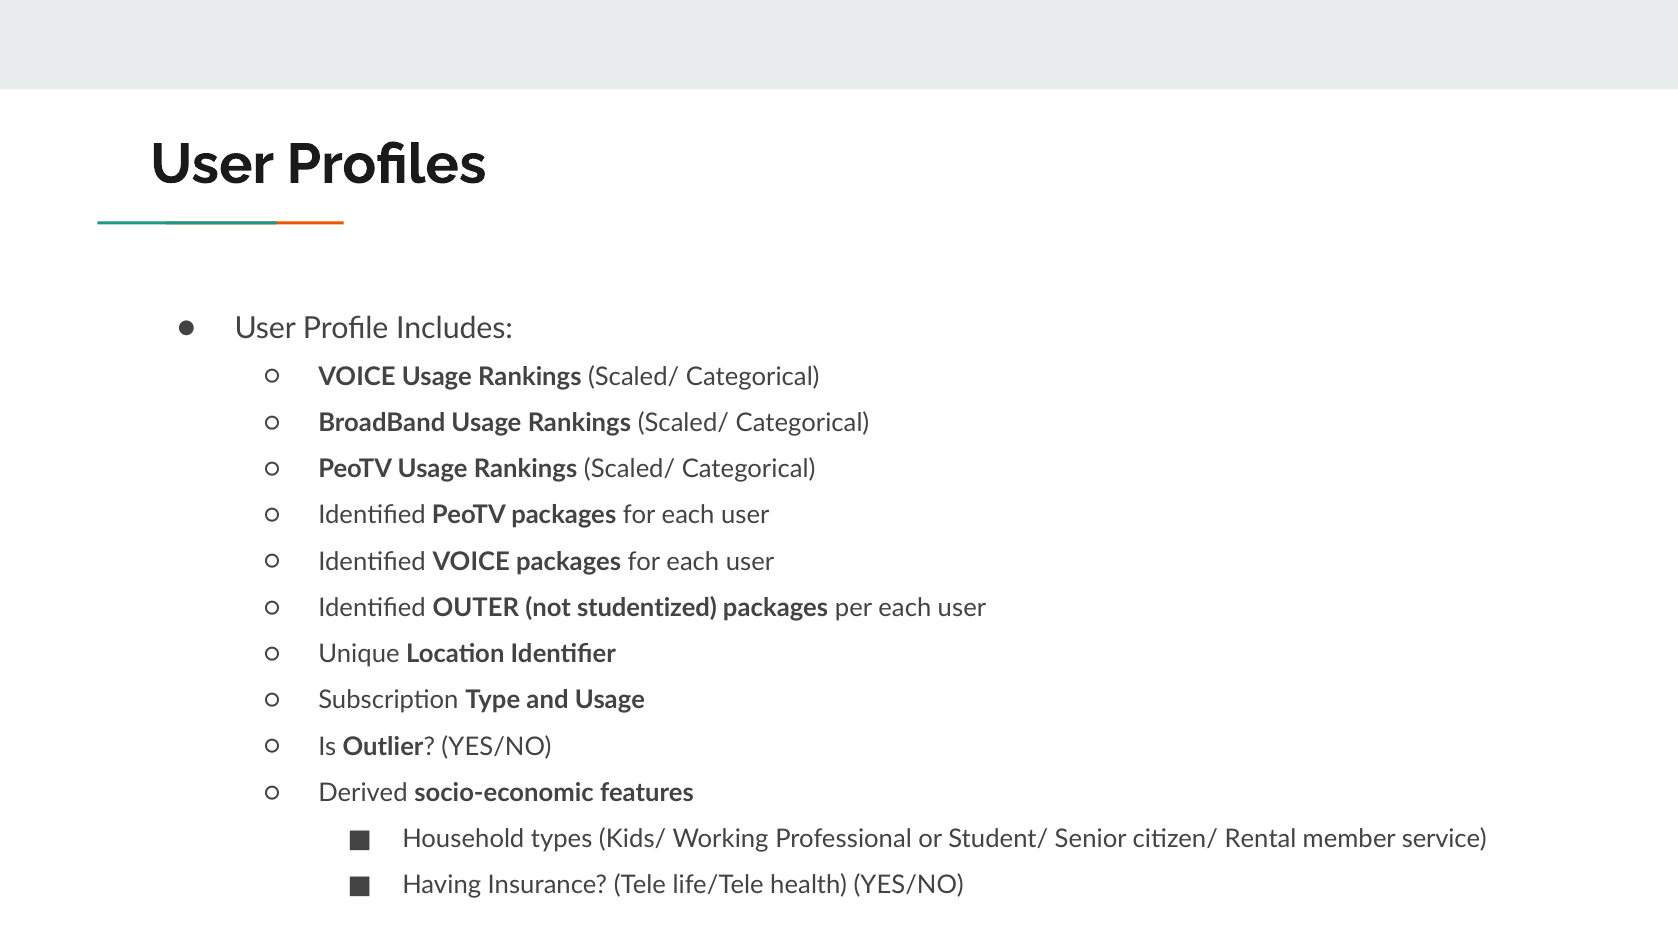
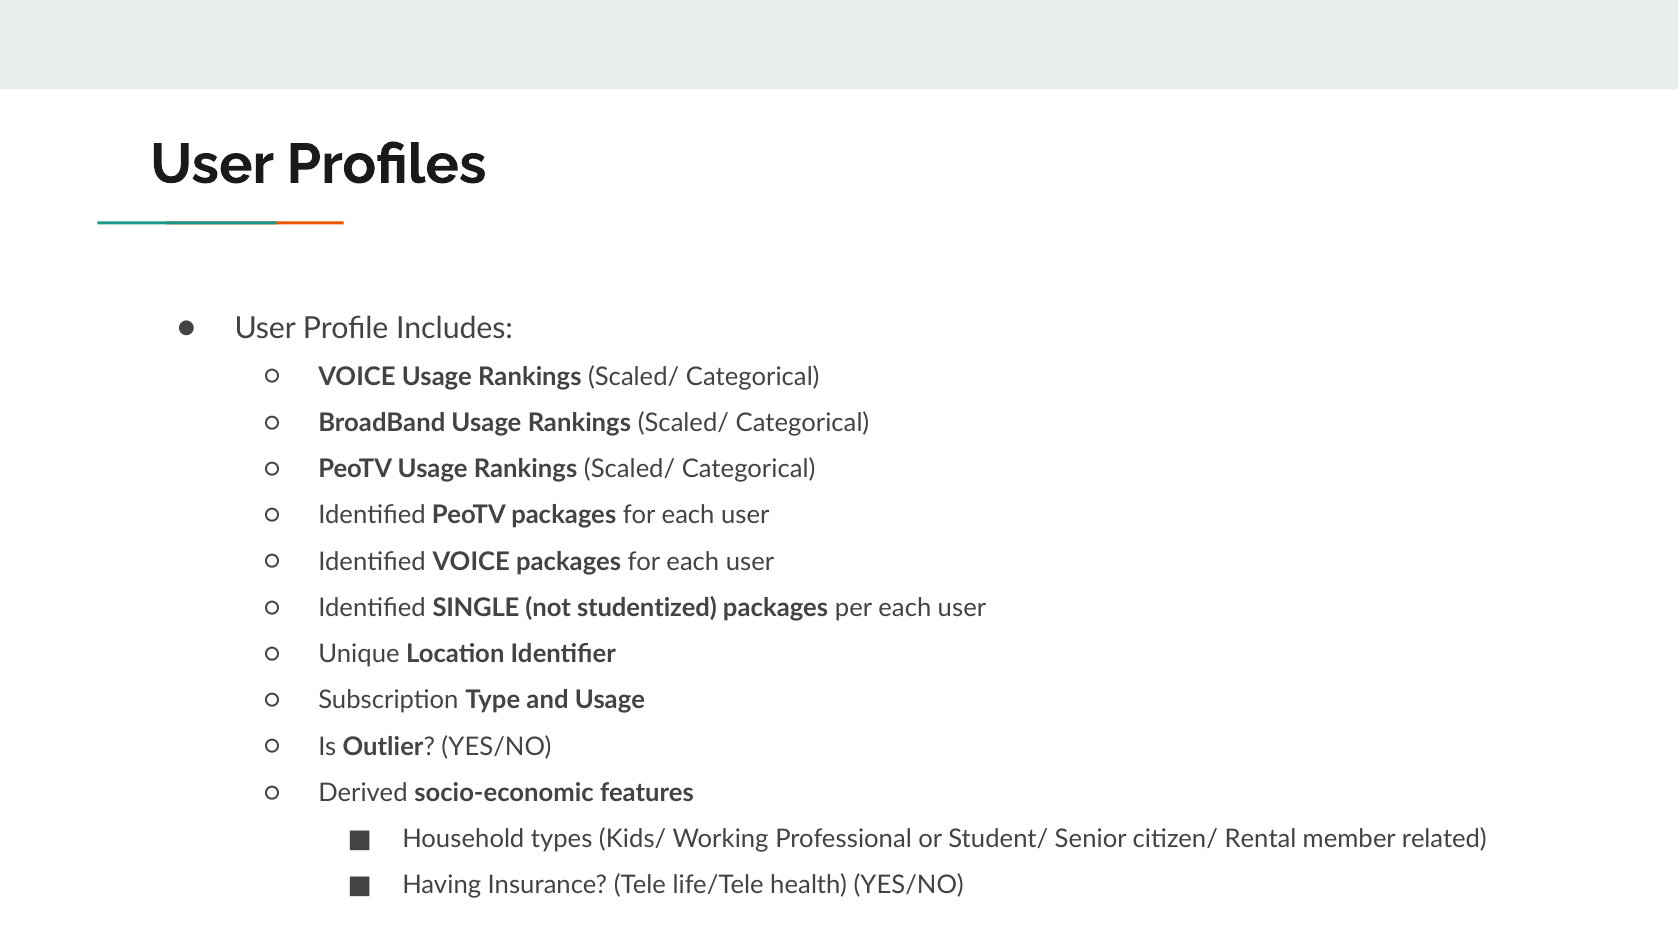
OUTER: OUTER -> SINGLE (476, 608)
service: service -> related (1444, 839)
